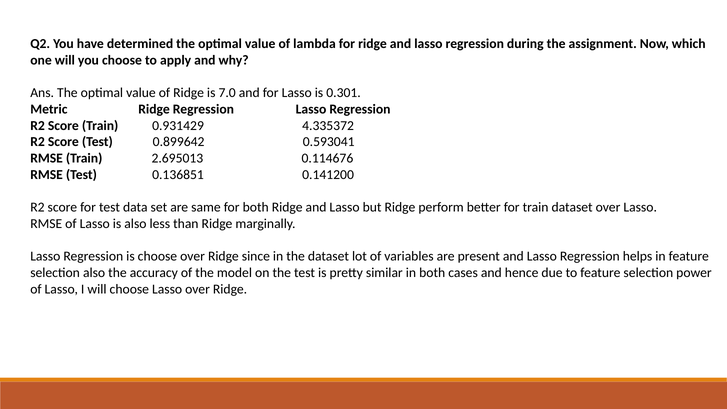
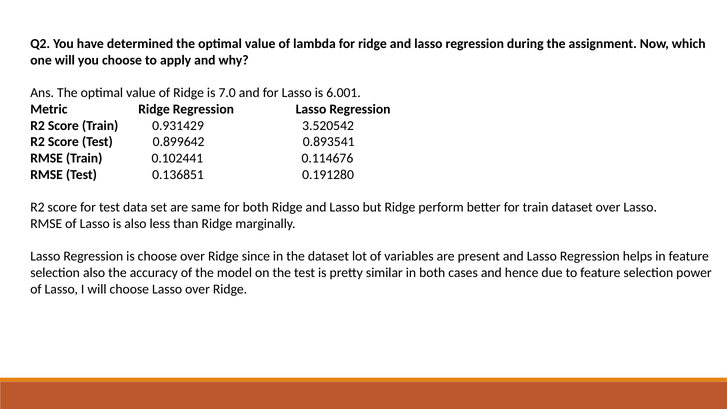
0.301: 0.301 -> 6.001 (344, 93)
4.335372: 4.335372 -> 3.520542 (328, 126)
0.593041: 0.593041 -> 0.893541 (329, 142)
2.695013: 2.695013 -> 0.102441 (177, 158)
0.141200: 0.141200 -> 0.191280 (328, 175)
